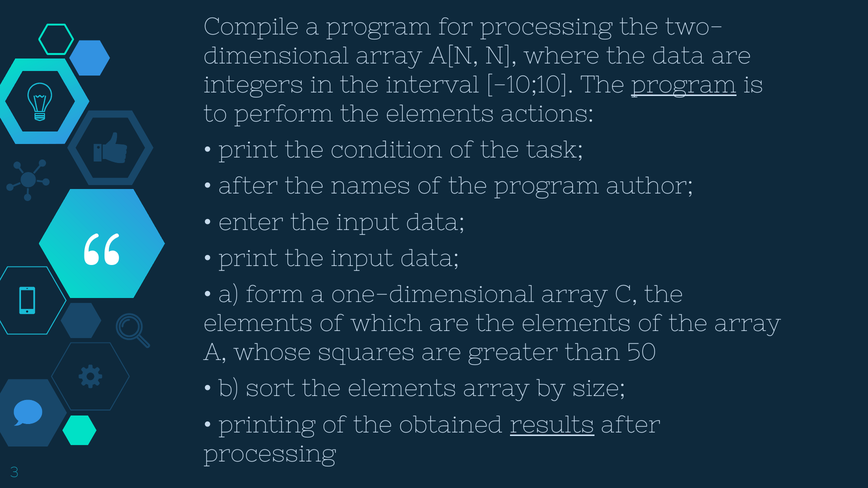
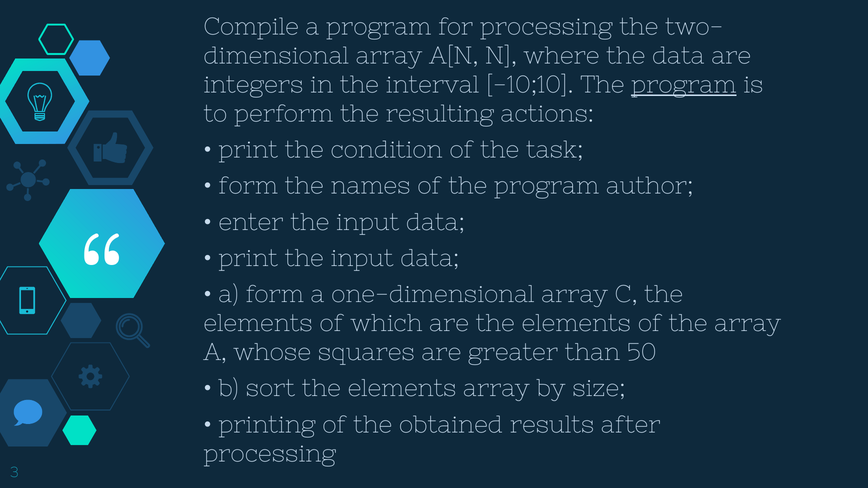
perform the elements: elements -> resulting (440, 114)
after: after -> form (248, 186)
results underline: present -> none (552, 425)
